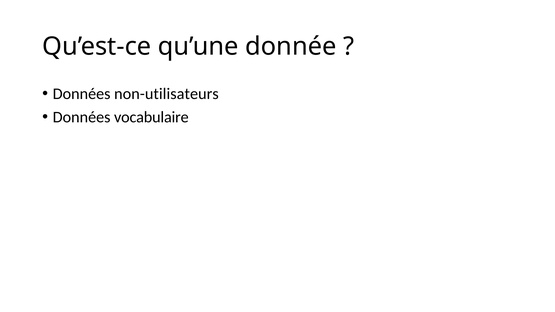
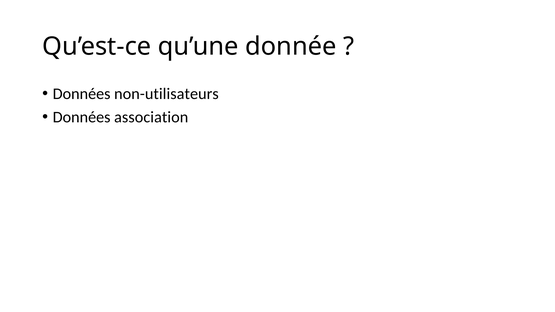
vocabulaire: vocabulaire -> association (151, 117)
